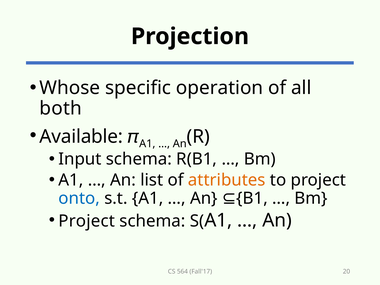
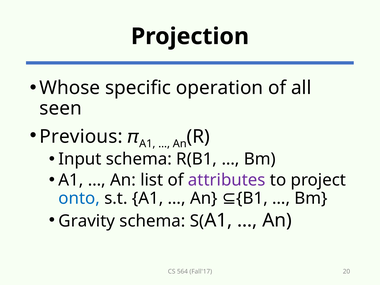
both: both -> seen (61, 108)
Available: Available -> Previous (81, 136)
attributes colour: orange -> purple (227, 180)
Project: Project -> Gravity (87, 221)
